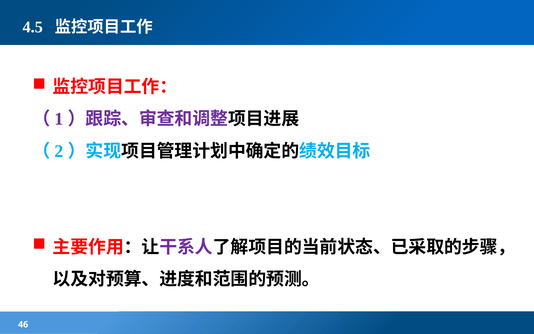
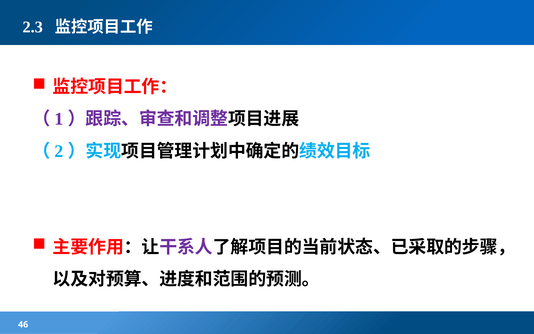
4.5: 4.5 -> 2.3 (33, 27)
